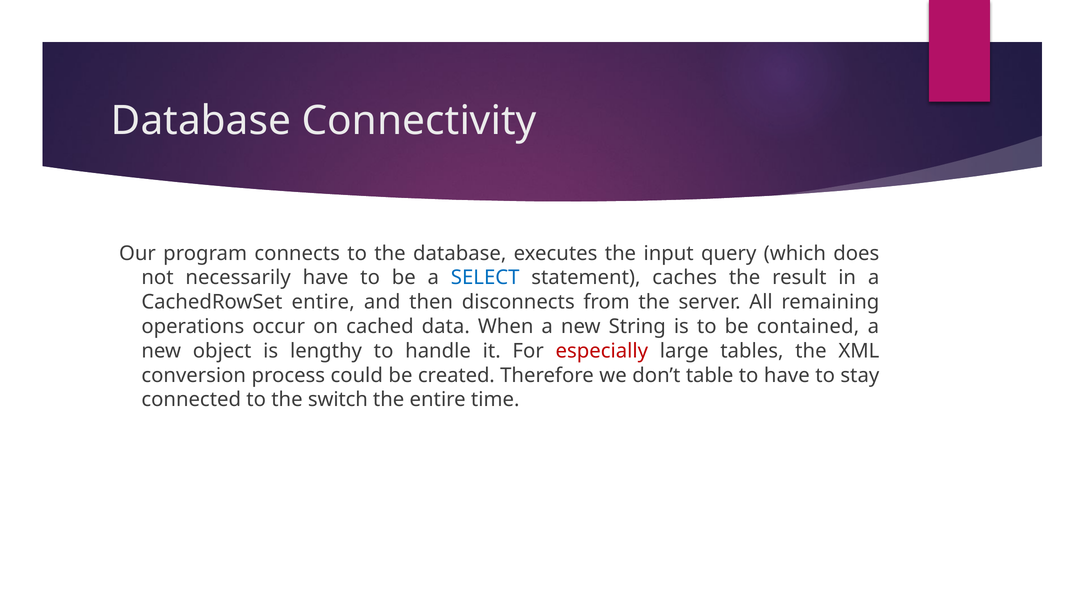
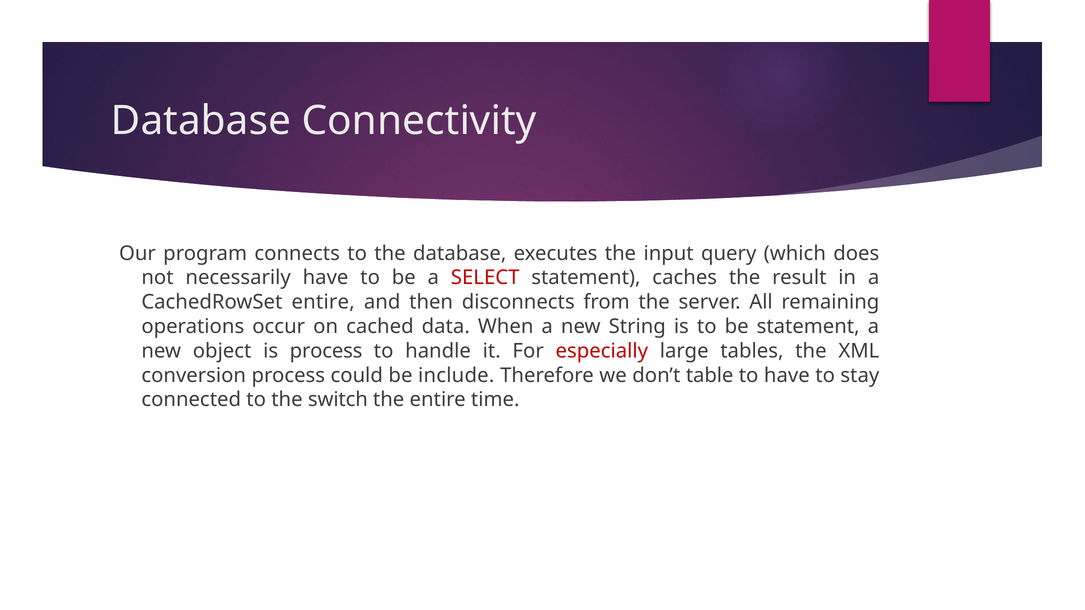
SELECT colour: blue -> red (485, 278)
be contained: contained -> statement (808, 327)
is lengthy: lengthy -> process (326, 351)
created: created -> include (456, 376)
